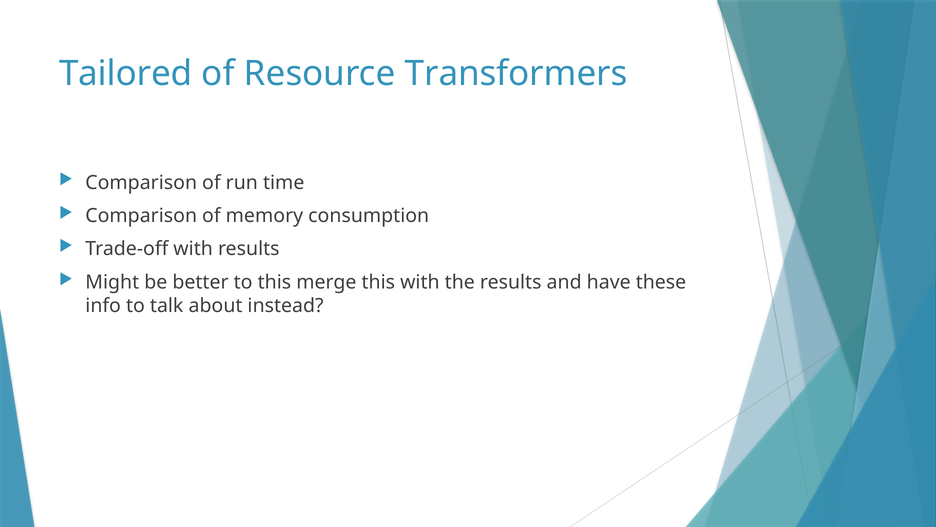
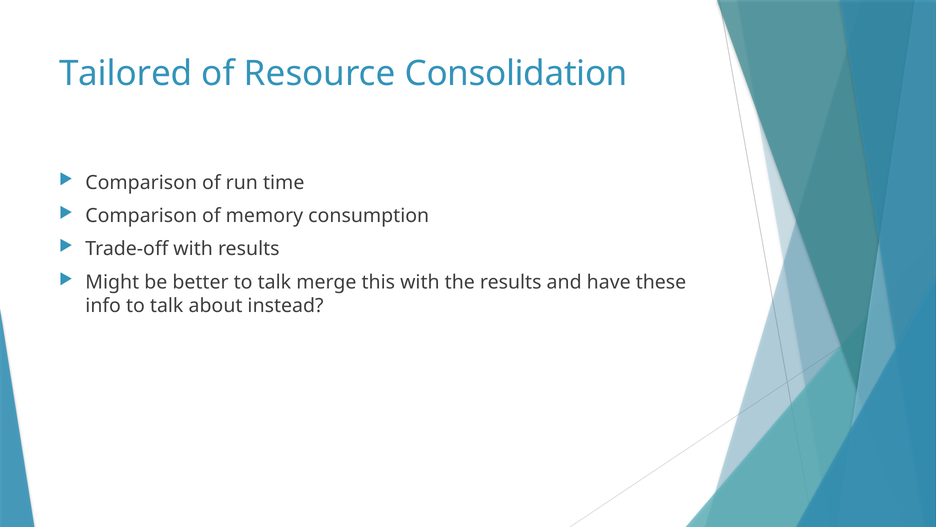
Transformers: Transformers -> Consolidation (516, 74)
better to this: this -> talk (274, 282)
